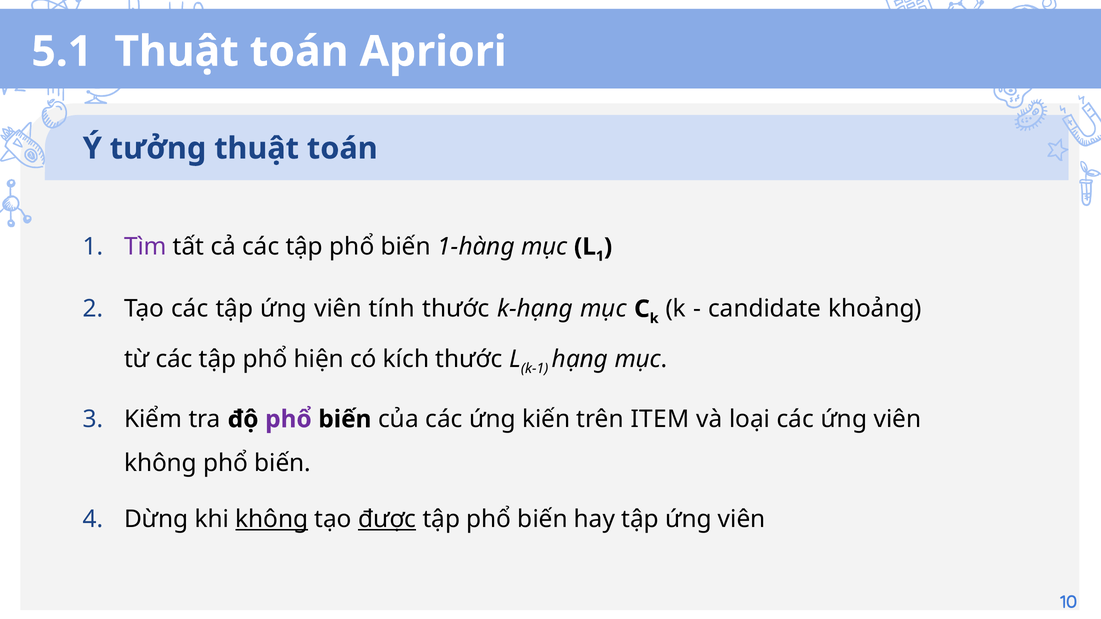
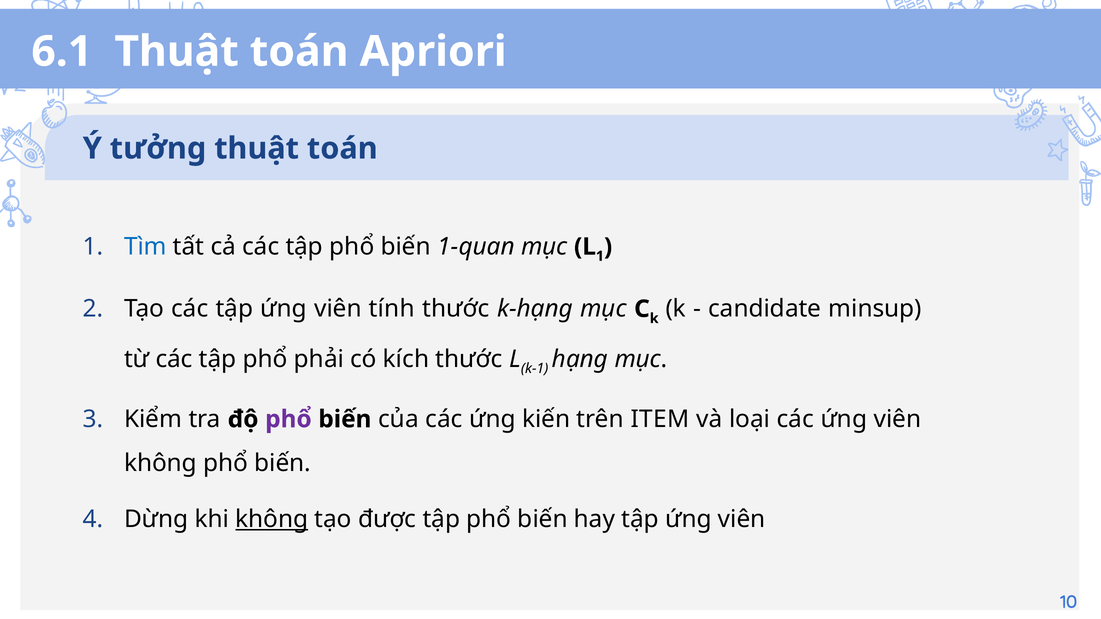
5.1: 5.1 -> 6.1 (62, 52)
Tìm colour: purple -> blue (145, 247)
1-hàng: 1-hàng -> 1-quan (476, 247)
khoảng: khoảng -> minsup (875, 309)
hiện: hiện -> phải (319, 359)
được underline: present -> none (387, 520)
